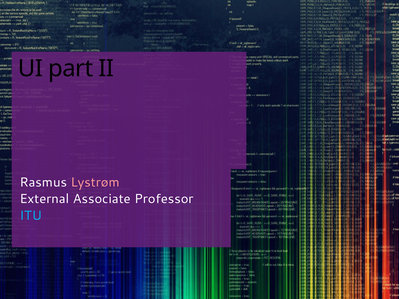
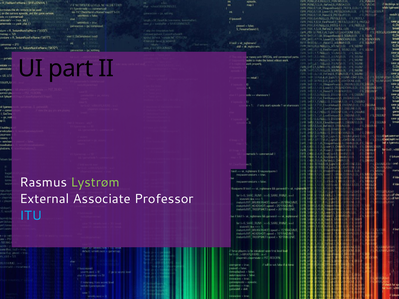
Lystrøm colour: pink -> light green (95, 182)
